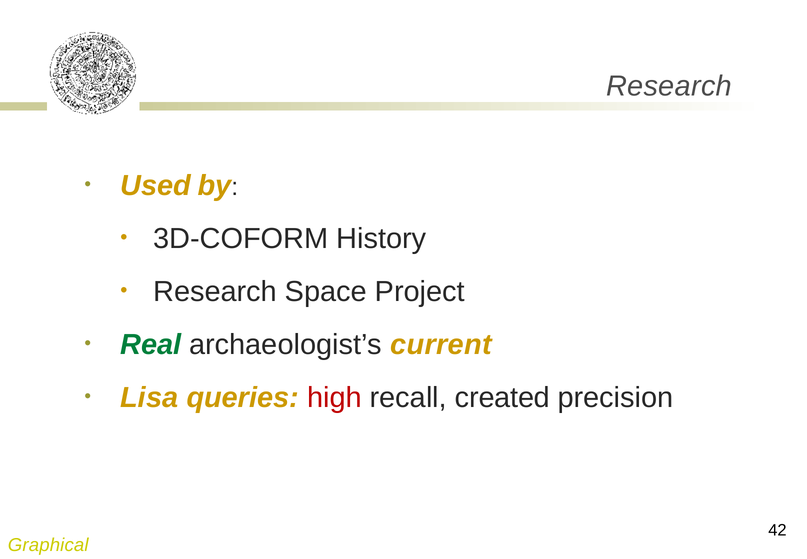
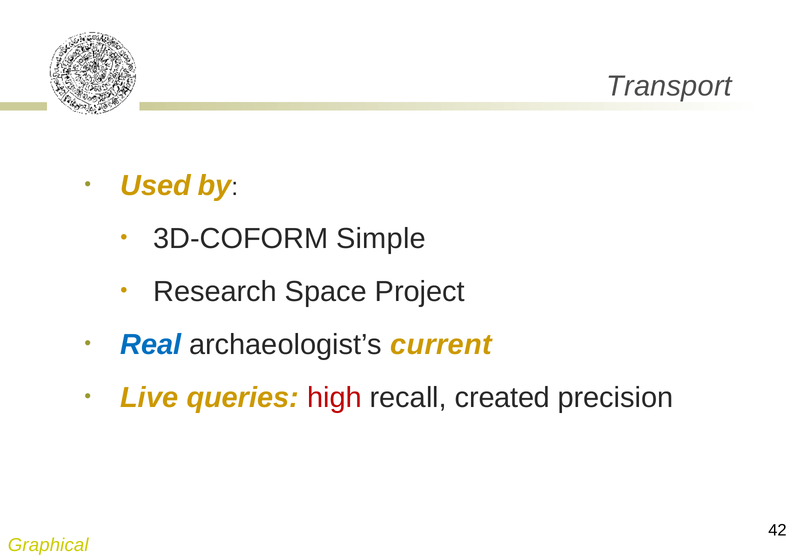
Research: Research -> Transport (669, 86)
History: History -> Simple (381, 239)
Real colour: green -> blue (151, 345)
Lisa: Lisa -> Live (149, 398)
